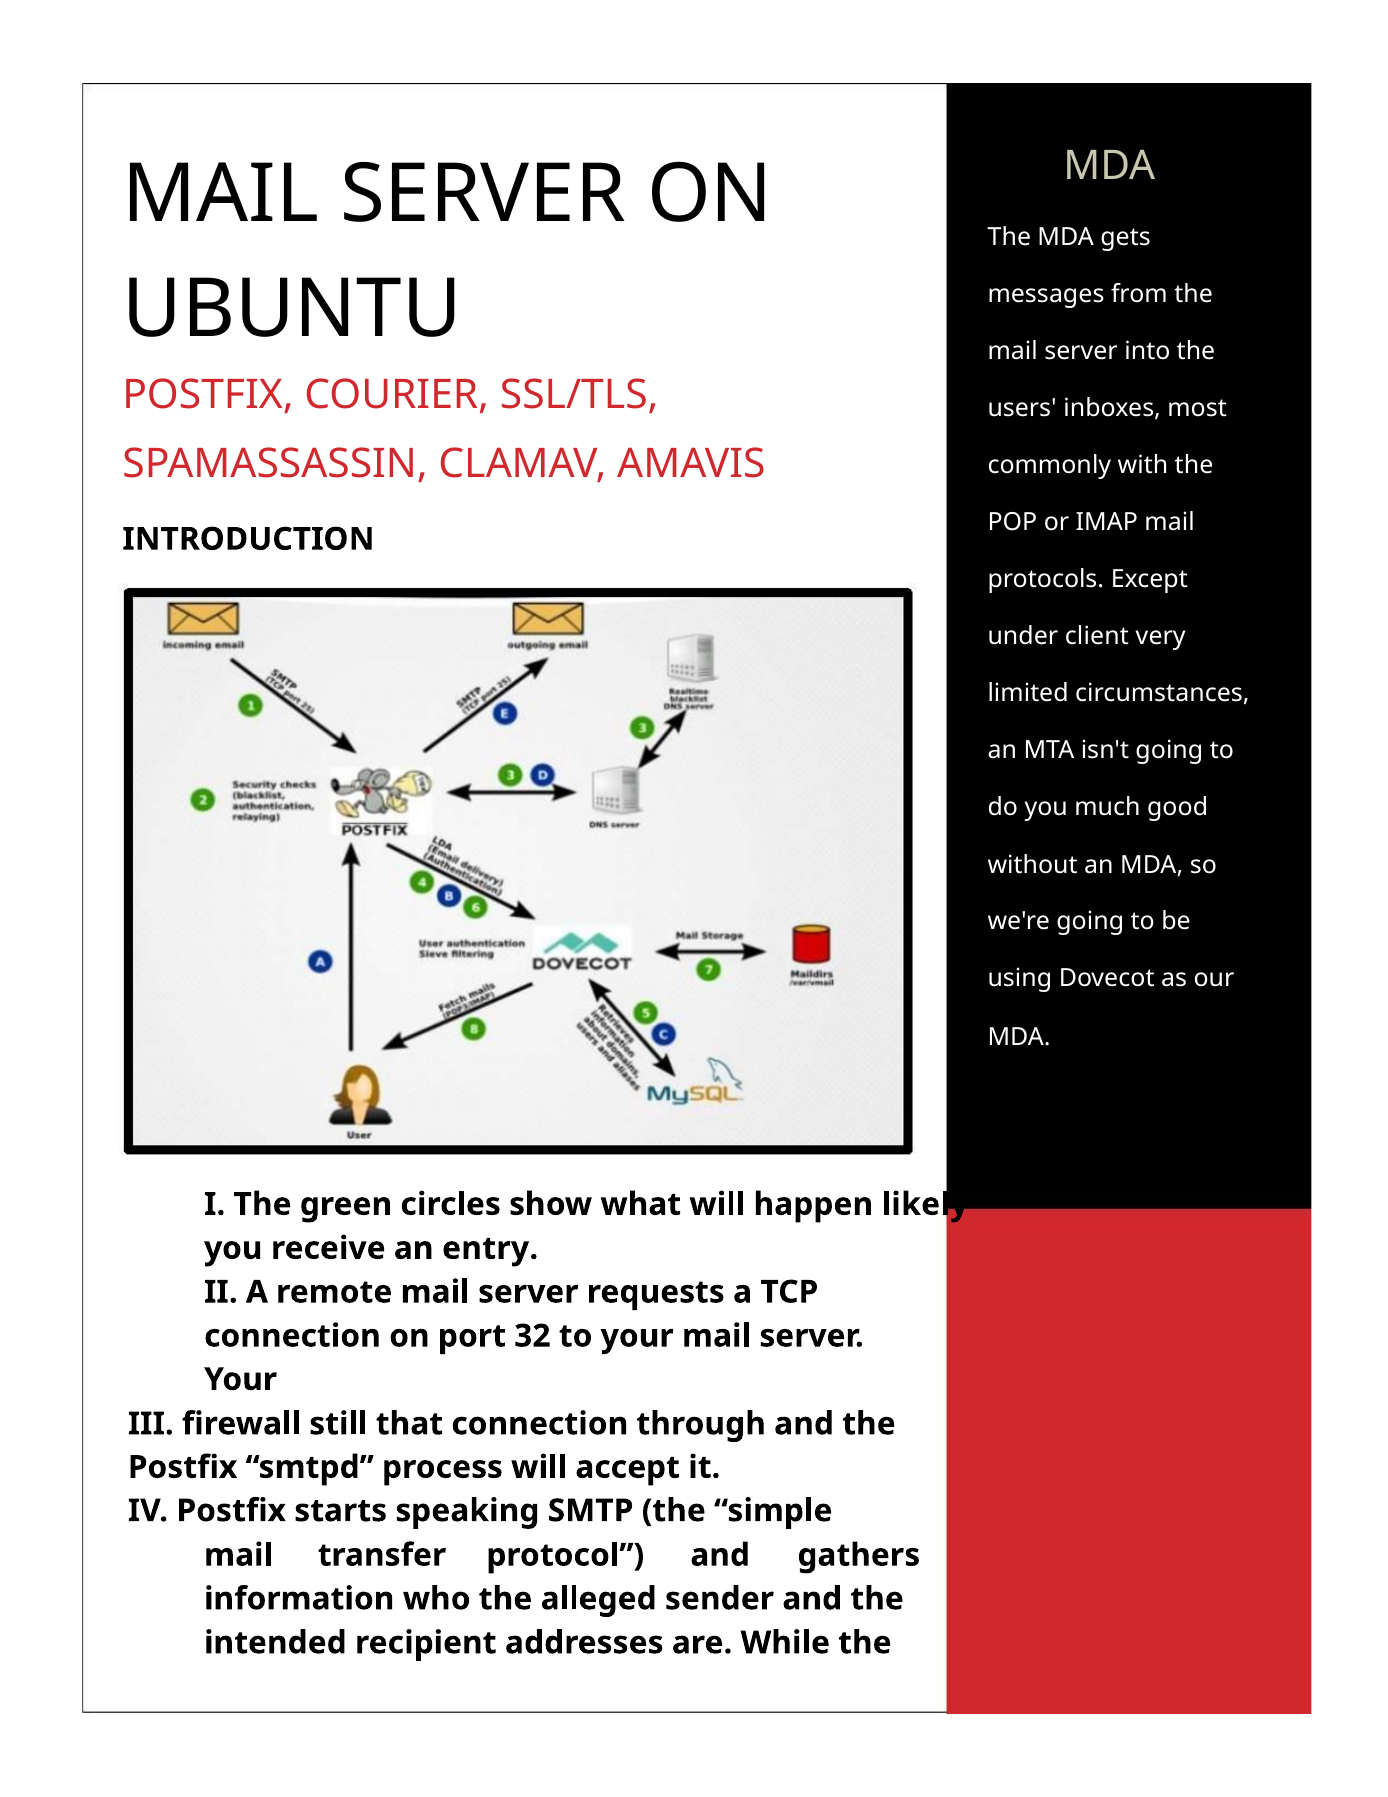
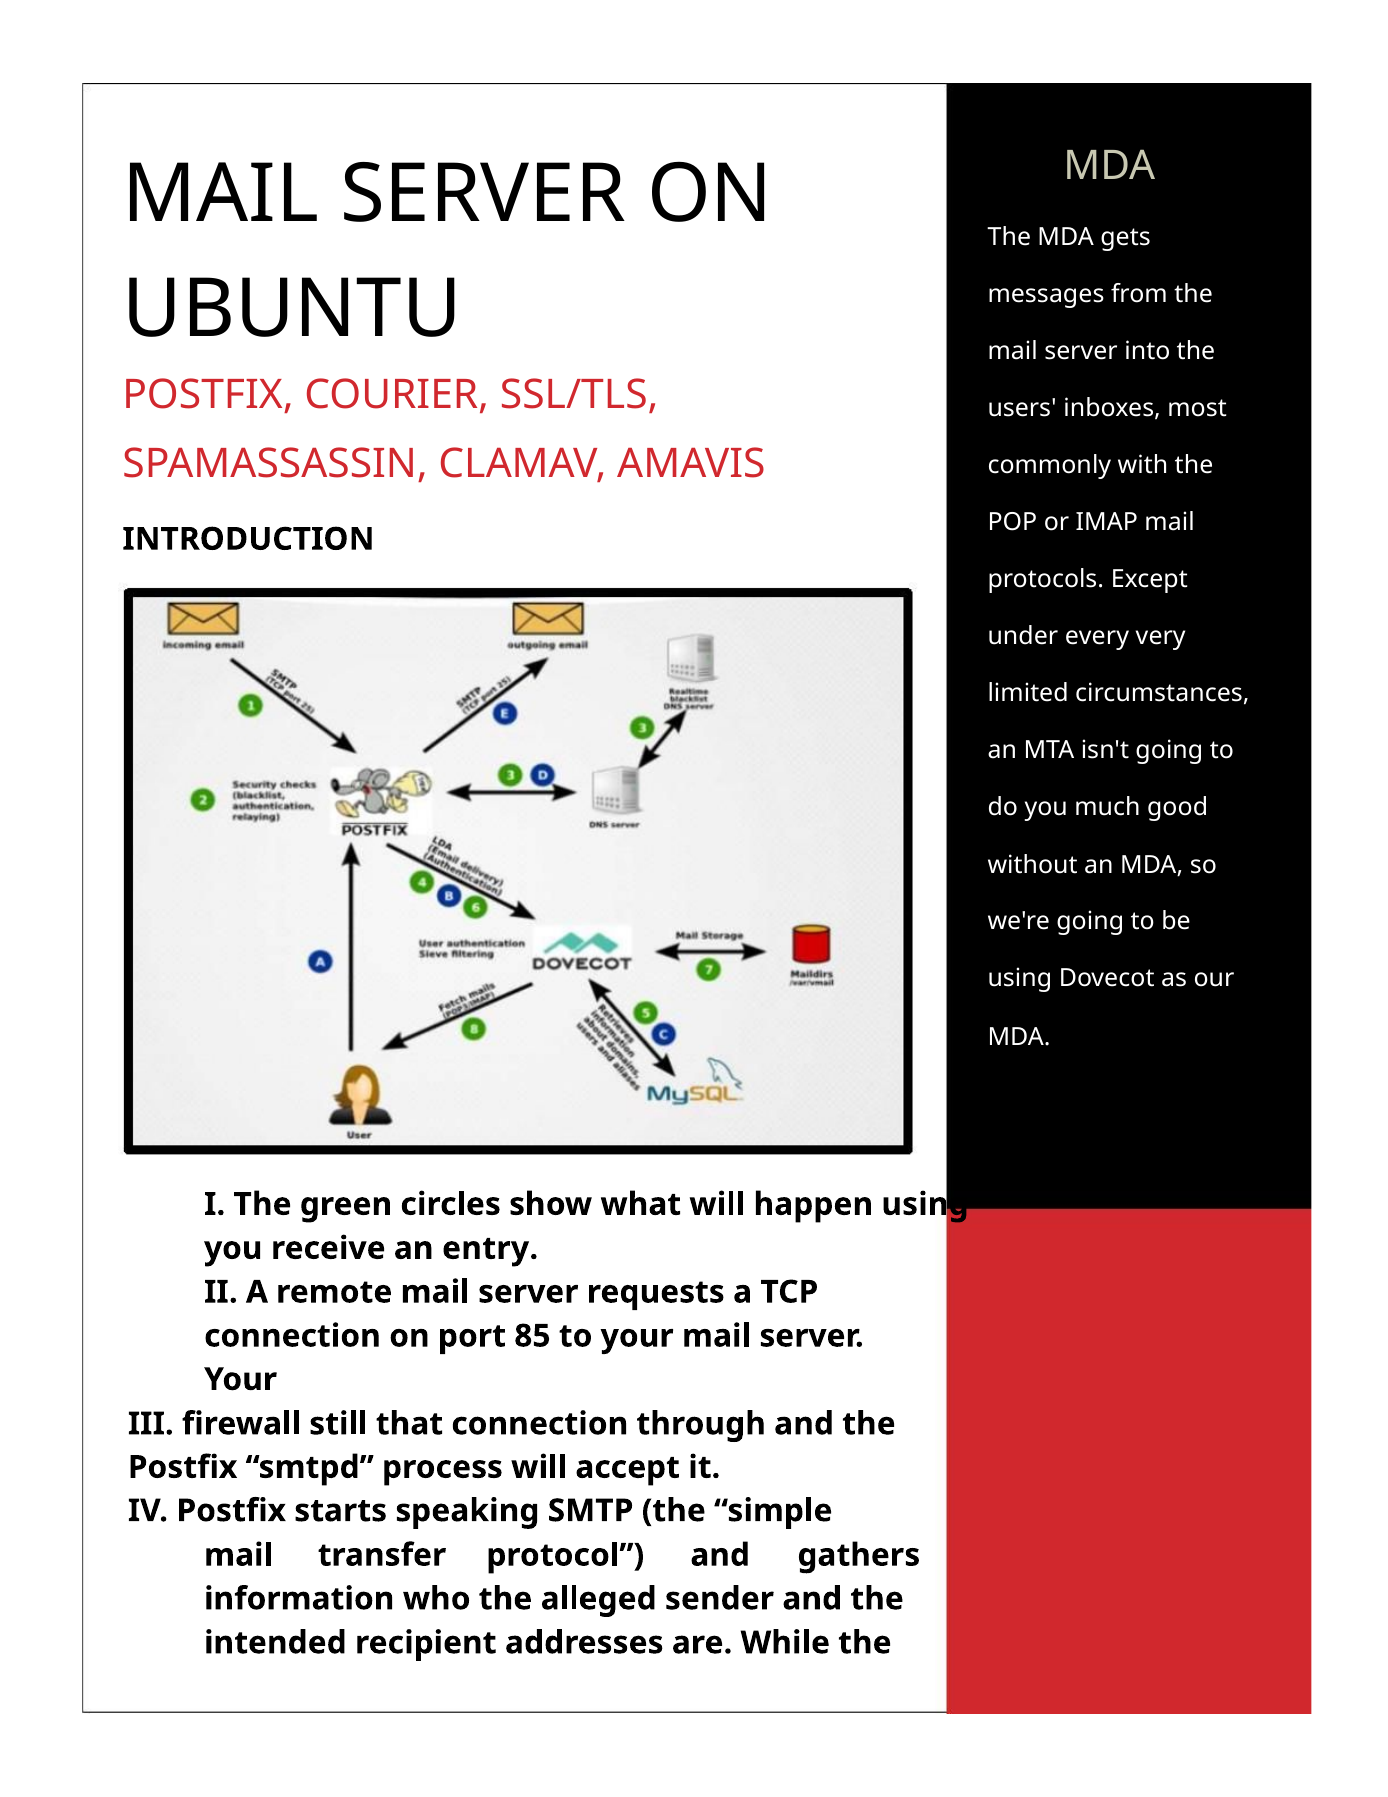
client: client -> every (1097, 636)
happen likely: likely -> using (925, 1204)
32: 32 -> 85 (532, 1335)
